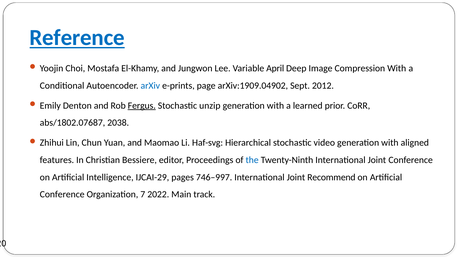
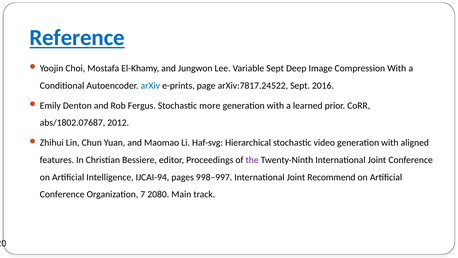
Variable April: April -> Sept (275, 68)
arXiv:1909.04902: arXiv:1909.04902 -> arXiv:7817.24522 (253, 85)
2012: 2012 -> 2016 (323, 85)
Fergus underline: present -> none (142, 105)
unzip: unzip -> more (210, 105)
2038: 2038 -> 2012 (118, 123)
the colour: blue -> purple (252, 160)
IJCAI-29: IJCAI-29 -> IJCAI-94 (152, 177)
746–997: 746–997 -> 998–997 (214, 177)
2022: 2022 -> 2080 (158, 194)
